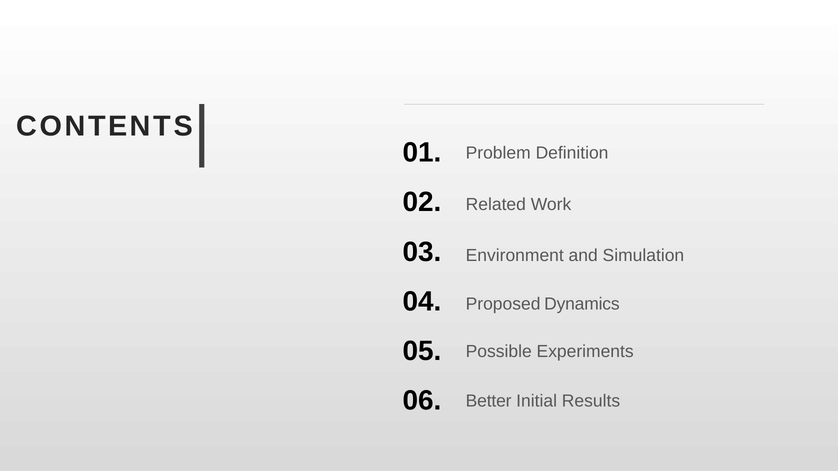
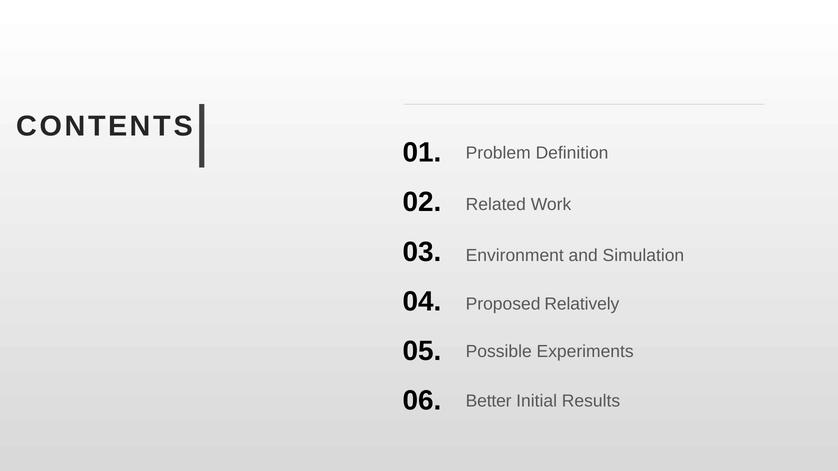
Dynamics: Dynamics -> Relatively (582, 304)
